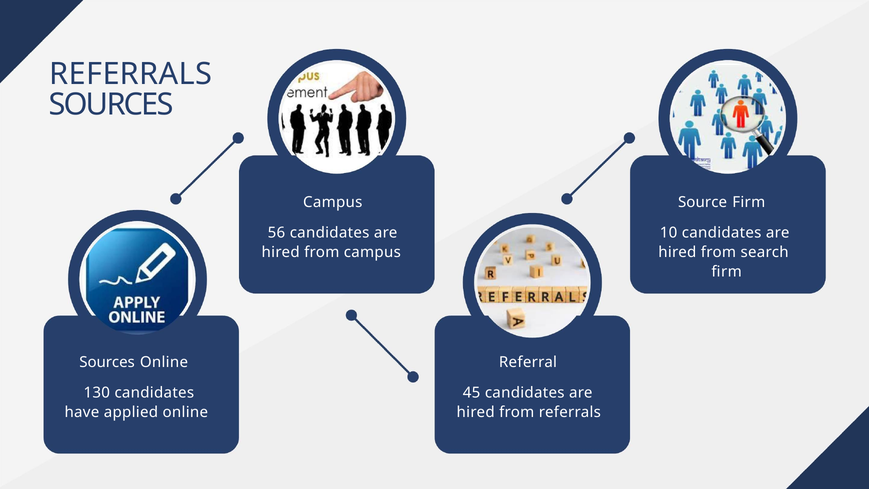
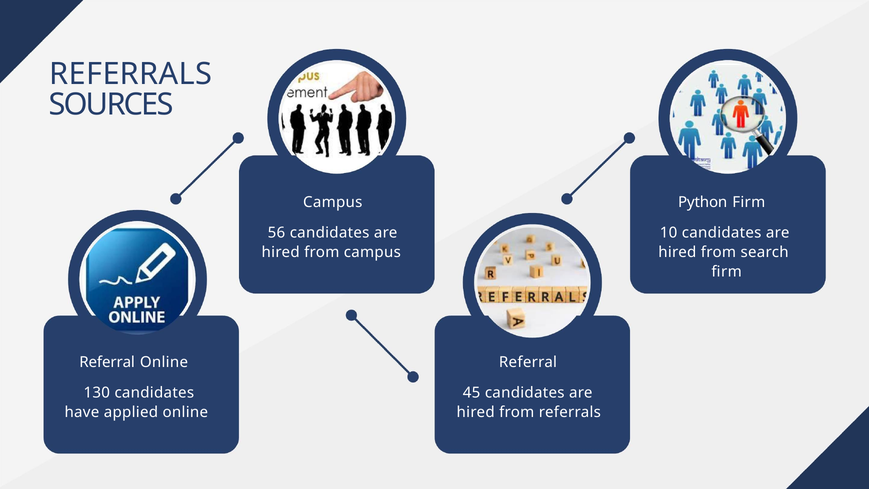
Source: Source -> Python (703, 202)
Sources: Sources -> Referral (107, 362)
